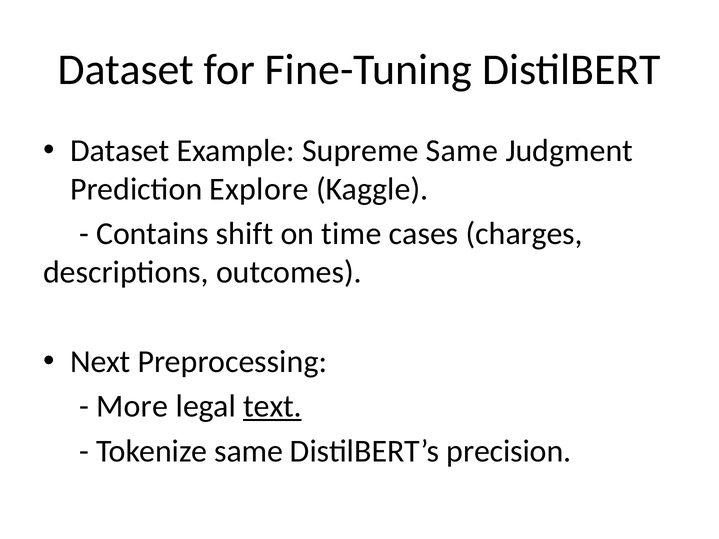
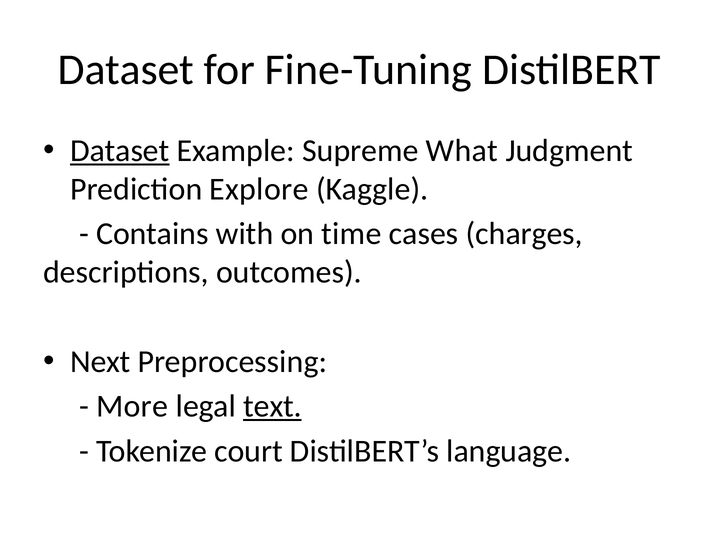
Dataset underline: none -> present (120, 151)
Supreme Same: Same -> What (462, 151)
shift: shift -> with (245, 234)
Tokenize same: same -> court (249, 451)
precision: precision -> language (509, 451)
